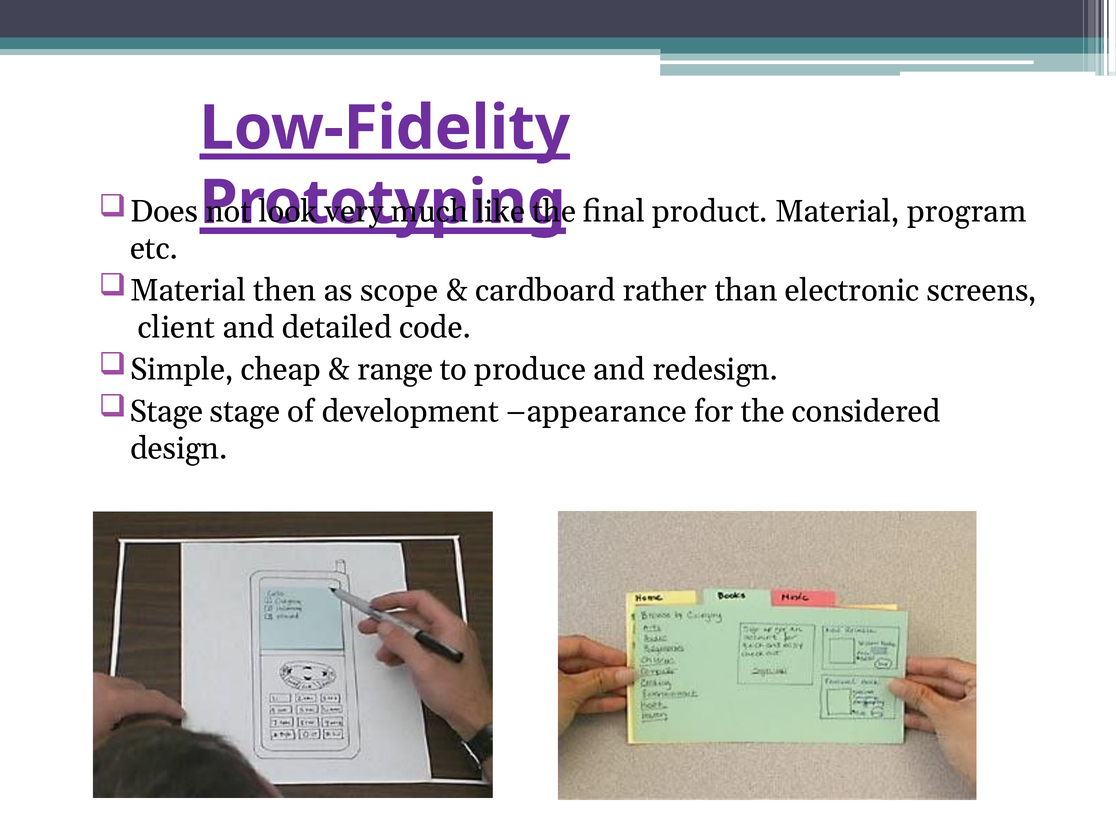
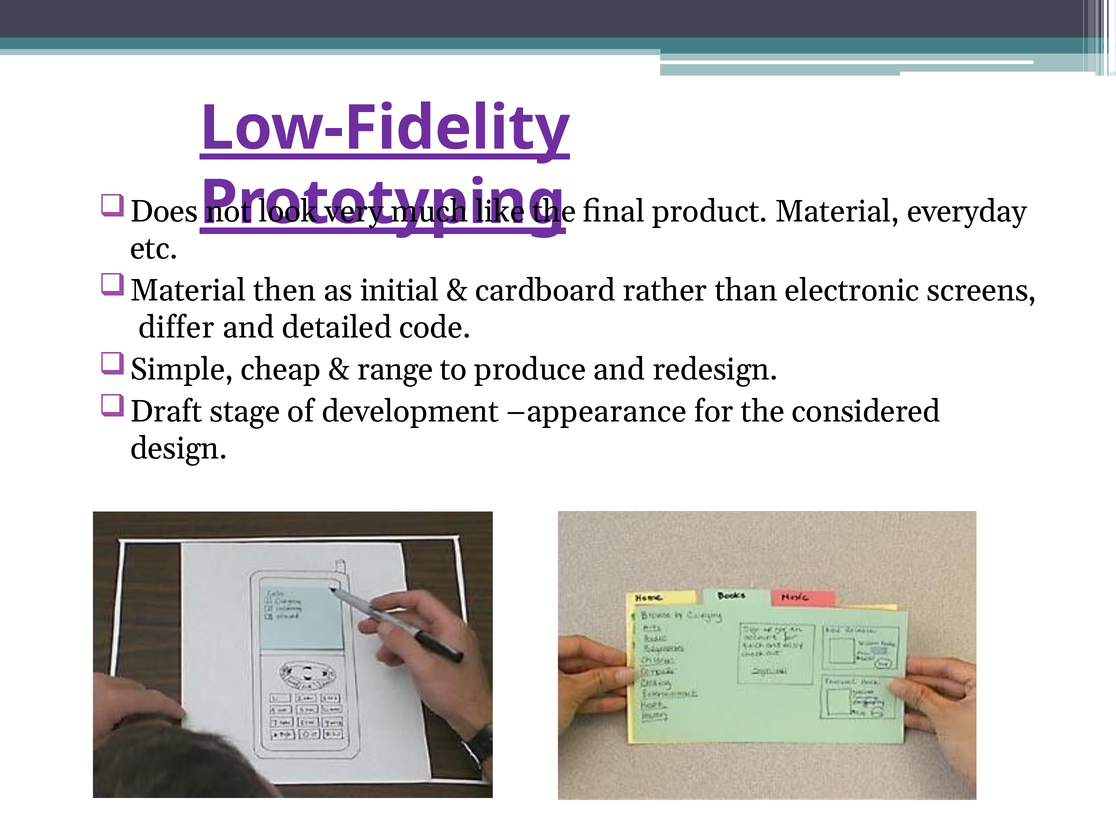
program: program -> everyday (967, 211)
scope: scope -> initial (400, 291)
client: client -> differ (176, 328)
Stage: Stage -> Draft (166, 411)
